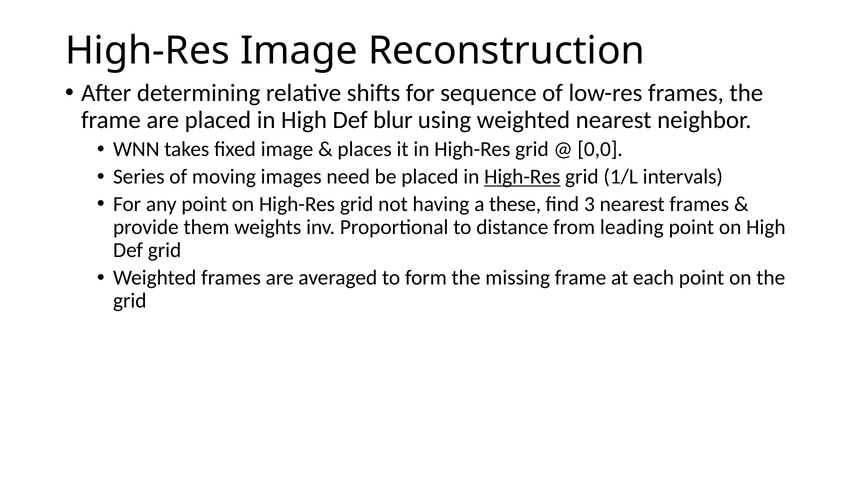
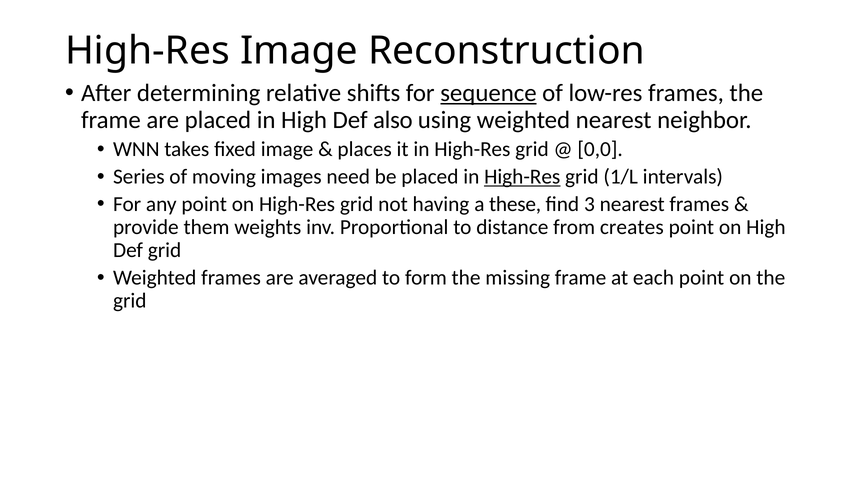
sequence underline: none -> present (488, 93)
blur: blur -> also (393, 120)
leading: leading -> creates (632, 227)
